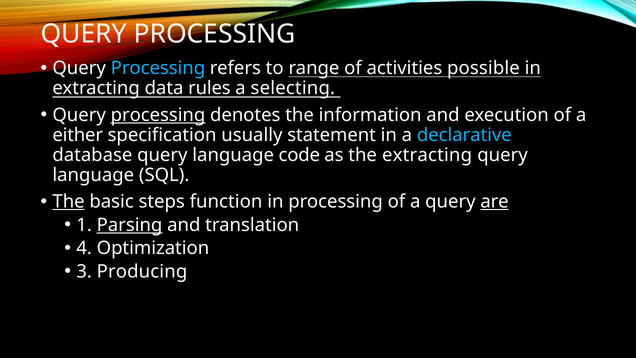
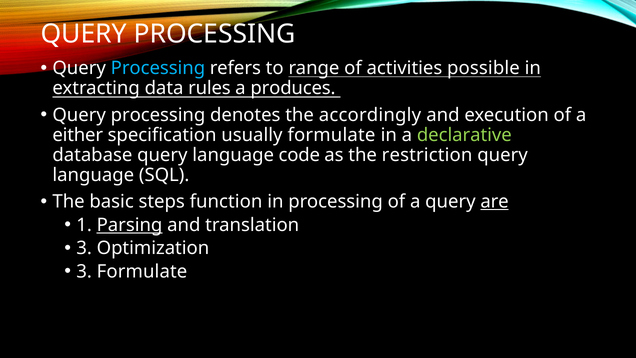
selecting: selecting -> produces (293, 88)
processing underline: present -> none (158, 115)
information: information -> accordingly (370, 115)
usually statement: statement -> formulate (331, 135)
declarative colour: light blue -> light green (464, 135)
the extracting: extracting -> restriction (427, 155)
The underline: present -> none (69, 201)
4: 4 -> 3 (84, 248)
3 Producing: Producing -> Formulate (142, 271)
